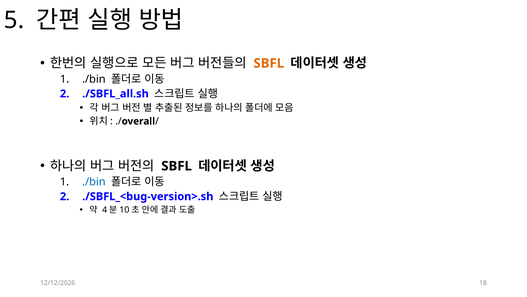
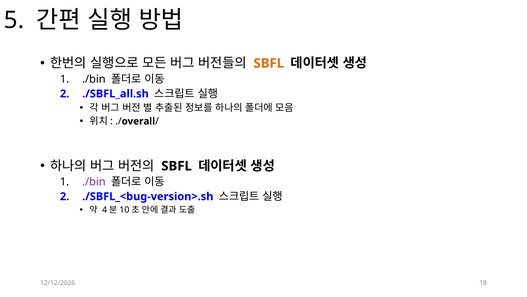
./bin colour: blue -> purple (94, 182)
